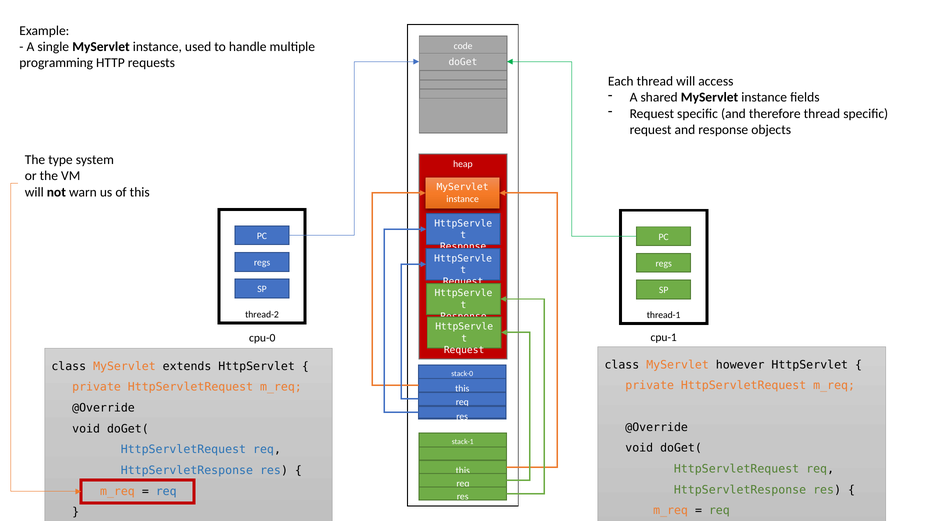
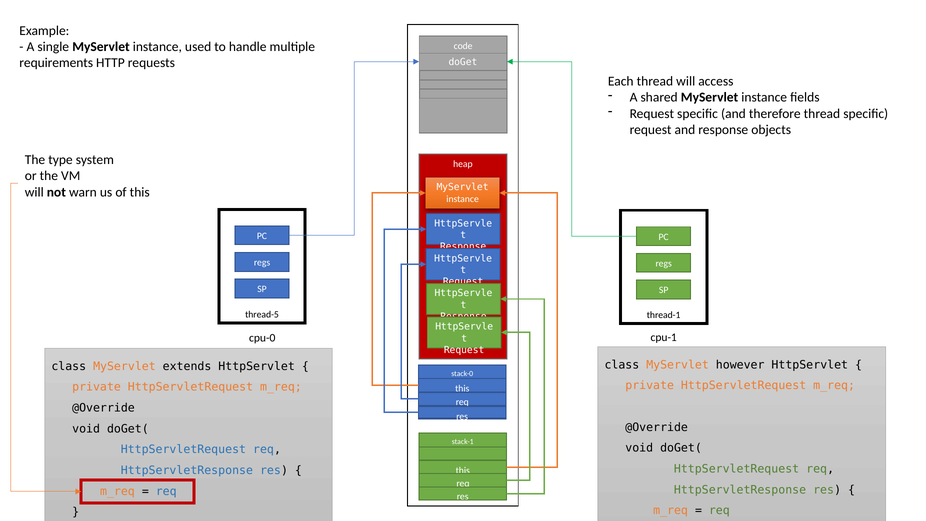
programming: programming -> requirements (56, 63)
thread-2: thread-2 -> thread-5 (262, 314)
